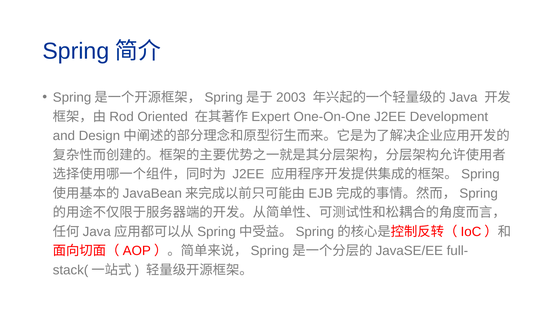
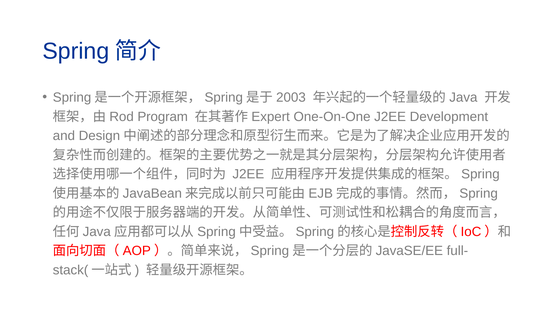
Oriented: Oriented -> Program (163, 117)
